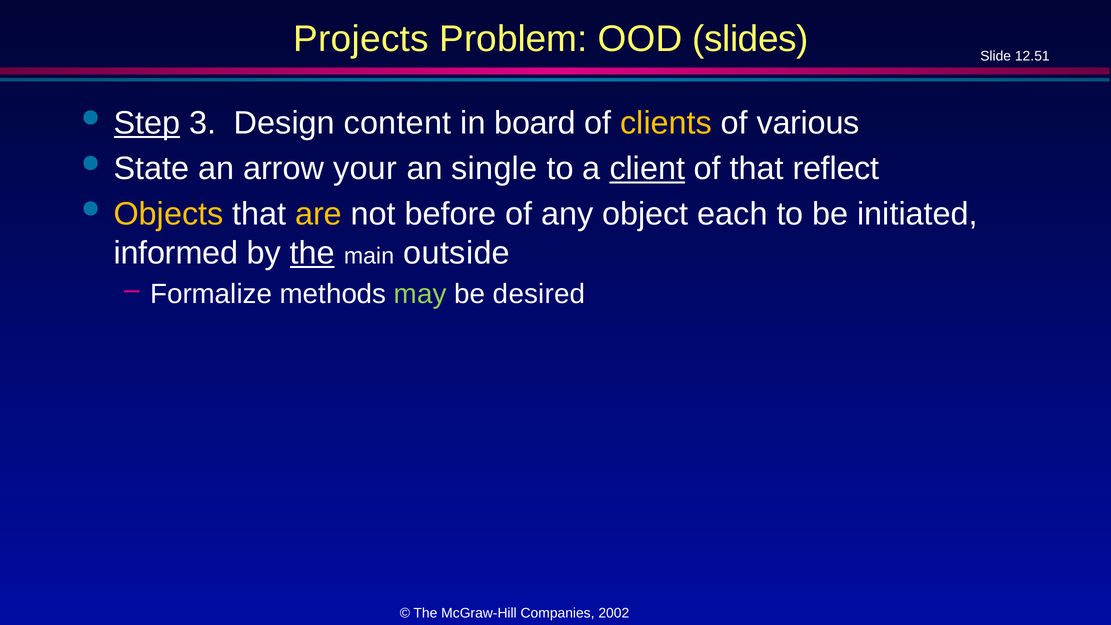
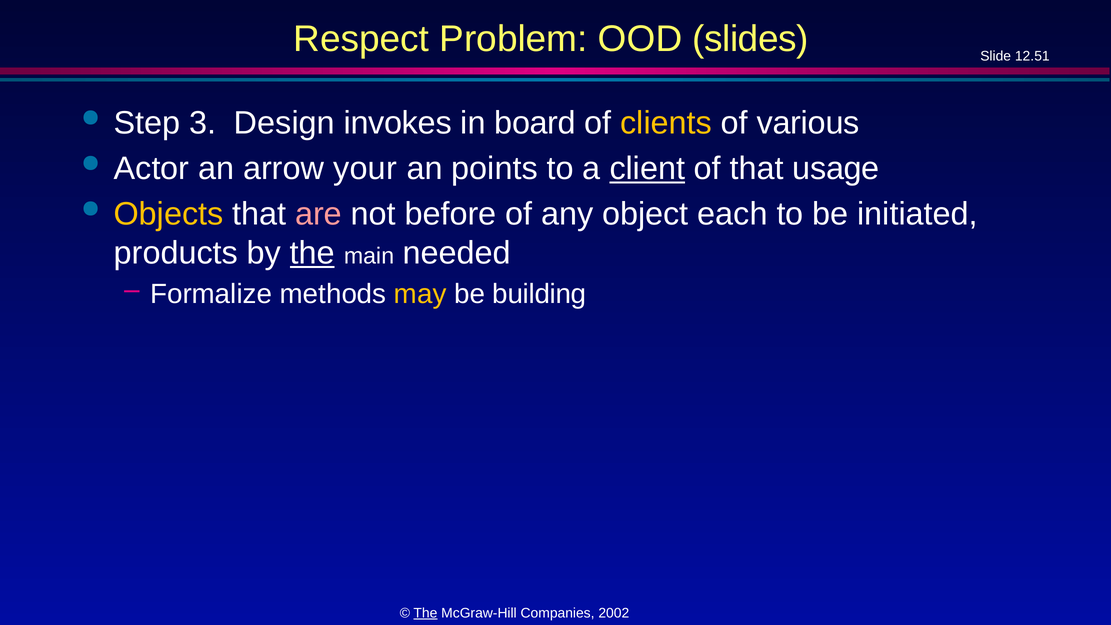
Projects: Projects -> Respect (361, 39)
Step underline: present -> none (147, 123)
content: content -> invokes (398, 123)
State: State -> Actor (152, 169)
single: single -> points (495, 169)
reflect: reflect -> usage (836, 169)
are colour: yellow -> pink (319, 214)
informed: informed -> products (176, 253)
outside: outside -> needed (457, 253)
may colour: light green -> yellow (420, 294)
desired: desired -> building (539, 294)
The underline: none -> present (425, 613)
